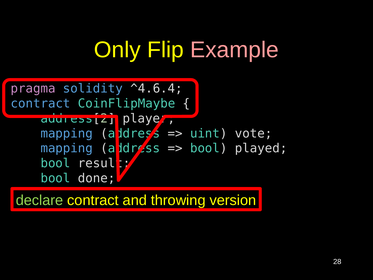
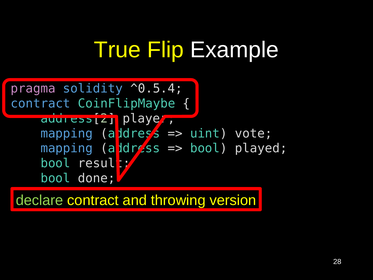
Only: Only -> True (117, 50)
Example colour: pink -> white (234, 50)
^4.6.4: ^4.6.4 -> ^0.5.4 (157, 89)
